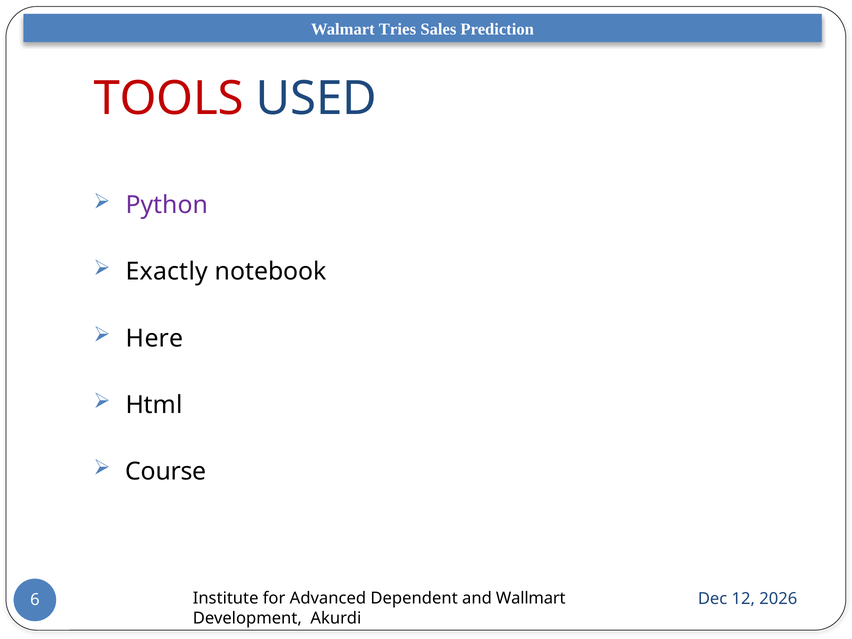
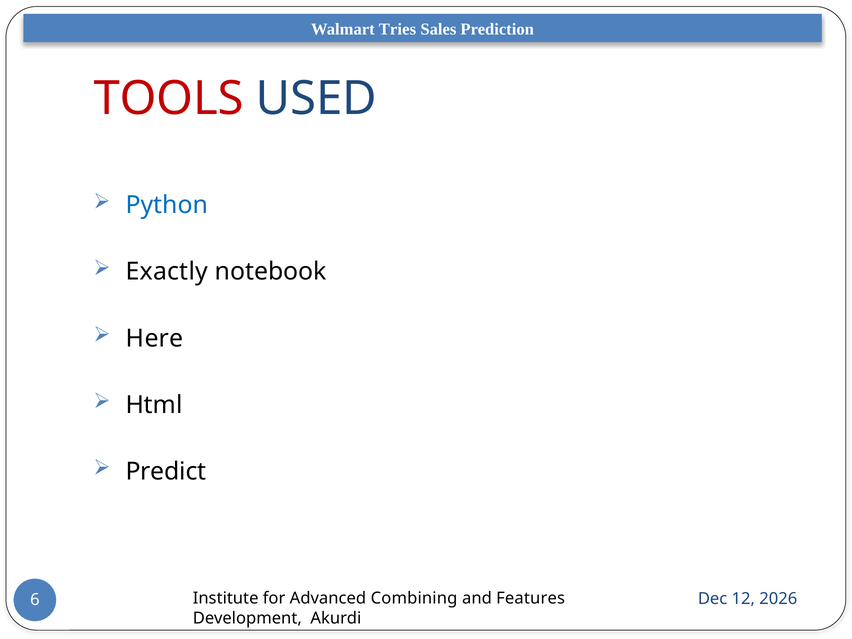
Python colour: purple -> blue (167, 205)
Course: Course -> Predict (166, 471)
Dependent: Dependent -> Combining (414, 598)
Wallmart: Wallmart -> Features (531, 598)
